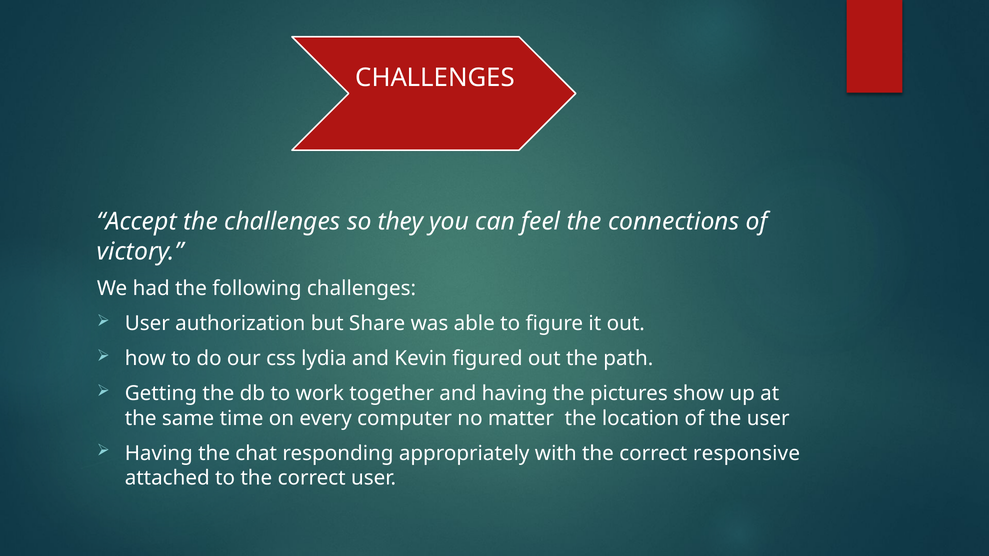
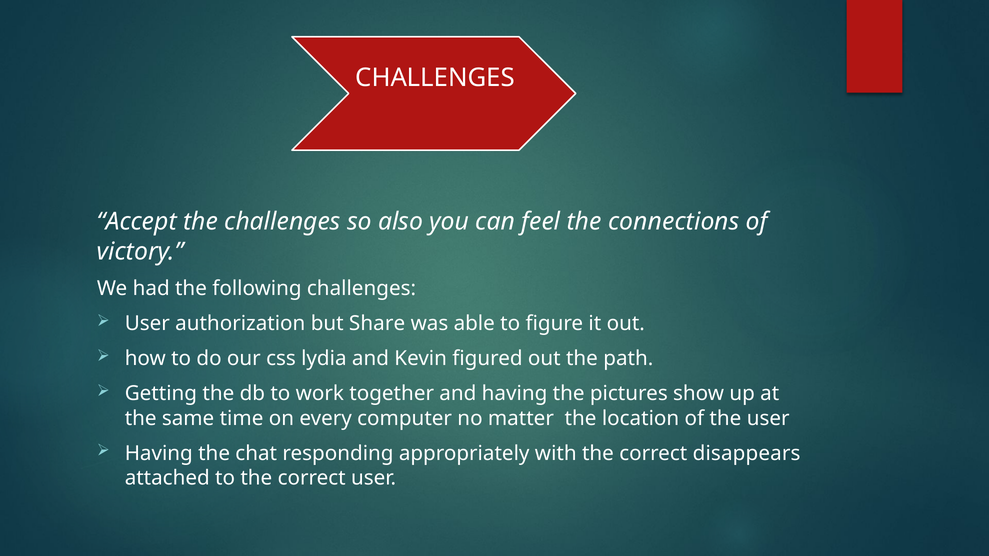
they: they -> also (401, 222)
responsive: responsive -> disappears (747, 454)
